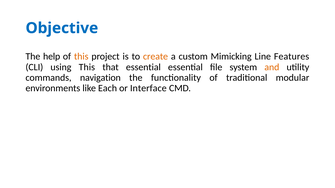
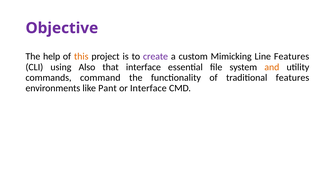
Objective colour: blue -> purple (62, 28)
create colour: orange -> purple (155, 57)
using This: This -> Also (87, 67)
that essential: essential -> interface (143, 67)
navigation: navigation -> command (100, 78)
traditional modular: modular -> features (293, 78)
Each: Each -> Pant (108, 88)
